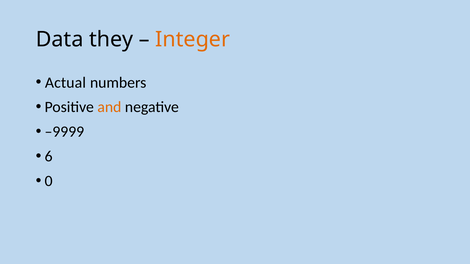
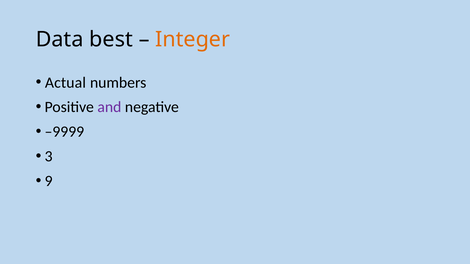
they: they -> best (111, 39)
and colour: orange -> purple (109, 107)
6: 6 -> 3 (49, 157)
0: 0 -> 9 (49, 181)
